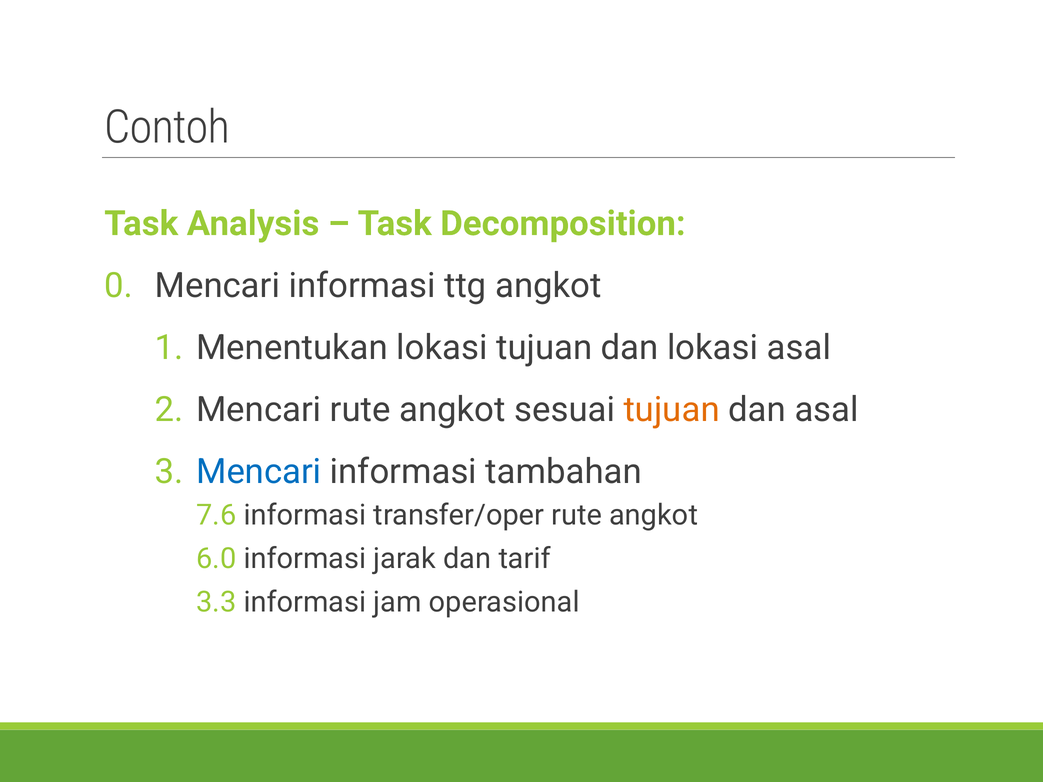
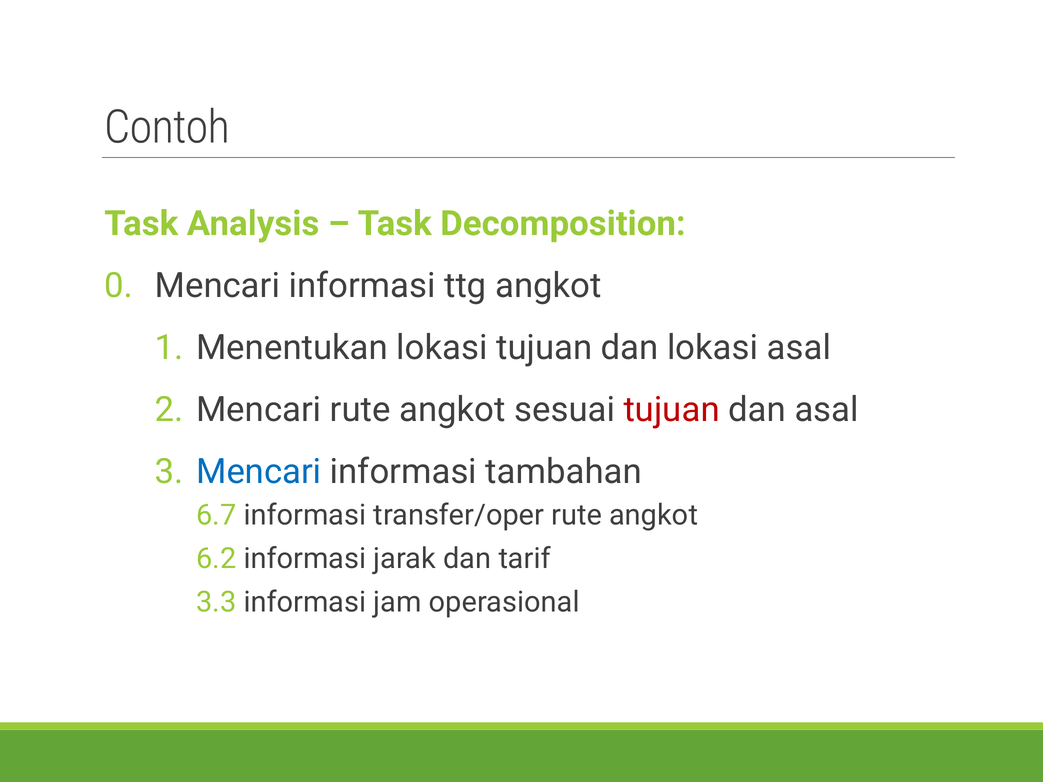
tujuan colour: orange -> red (672, 410)
7.6: 7.6 -> 6.7 (216, 515)
6.0: 6.0 -> 6.2 (216, 559)
